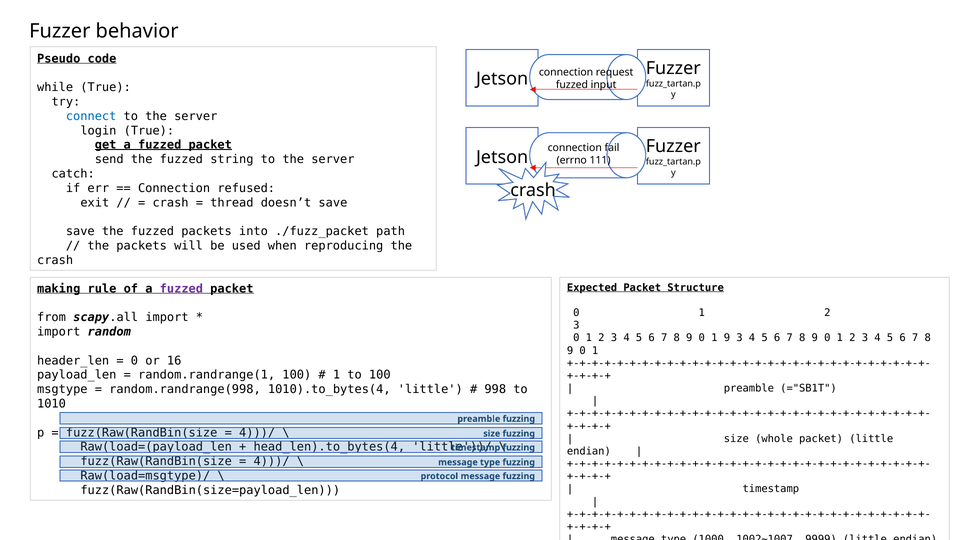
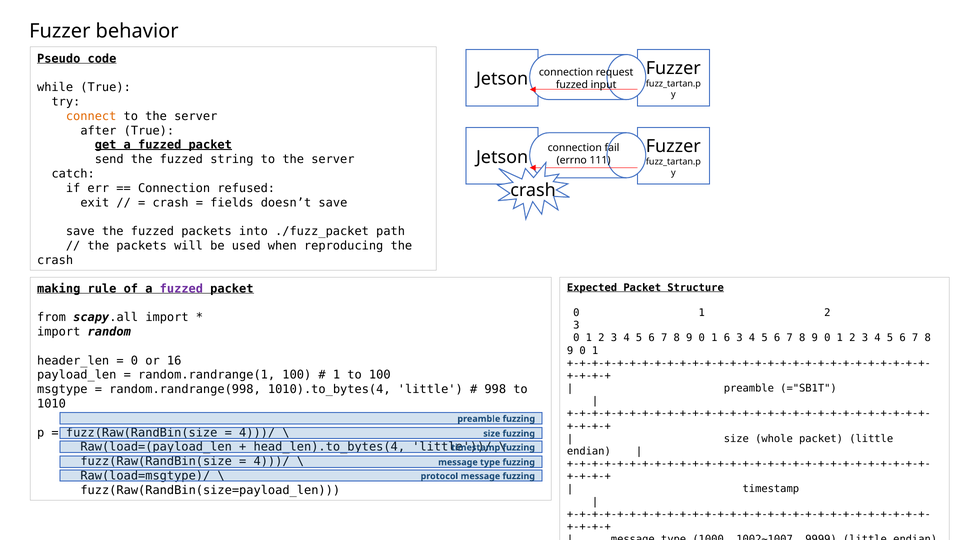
connect colour: blue -> orange (91, 116)
login: login -> after (98, 131)
thread: thread -> fields (232, 203)
1 9: 9 -> 6 (727, 338)
